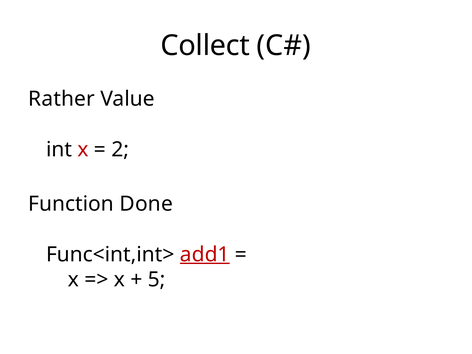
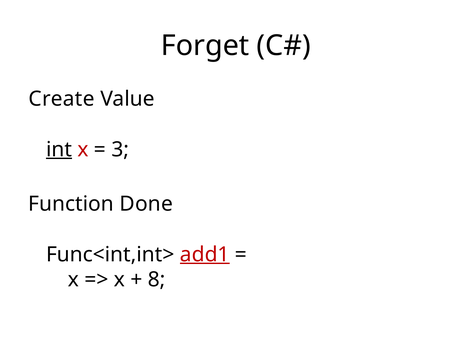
Collect: Collect -> Forget (205, 46)
Rather: Rather -> Create (62, 99)
int underline: none -> present (59, 149)
2: 2 -> 3 (120, 149)
5: 5 -> 8 (157, 280)
